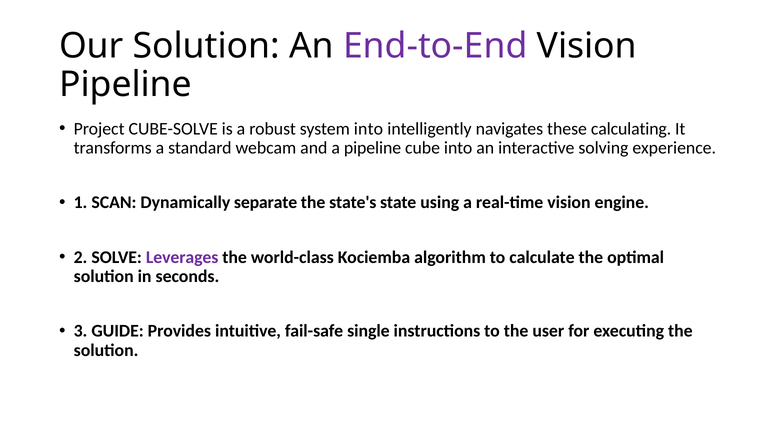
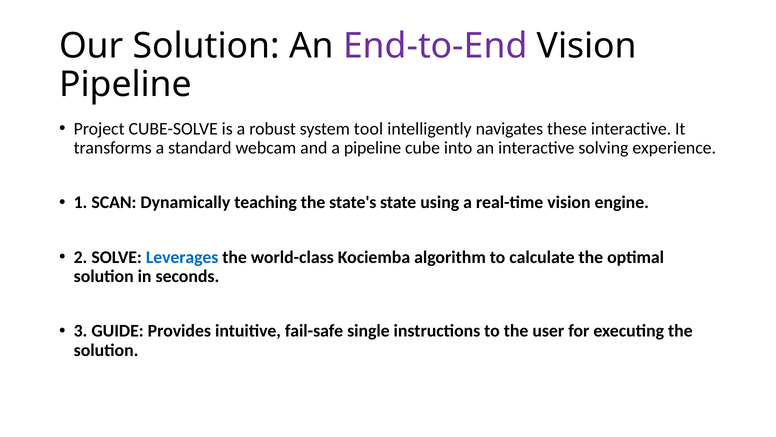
system into: into -> tool (368, 129)
these calculating: calculating -> interactive (631, 129)
separate: separate -> teaching (266, 202)
Leverages colour: purple -> blue (182, 257)
